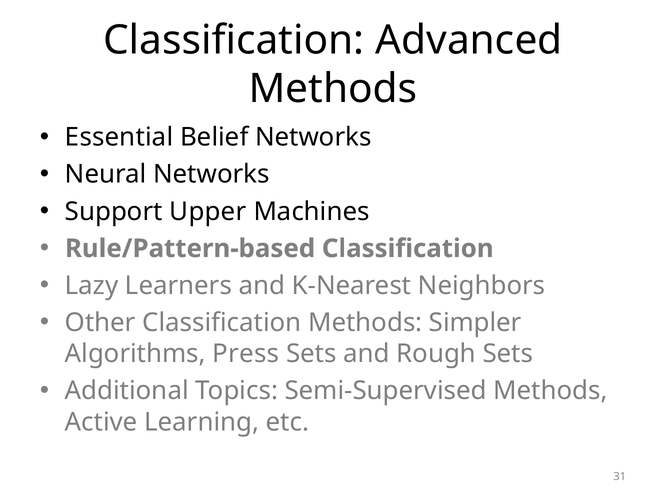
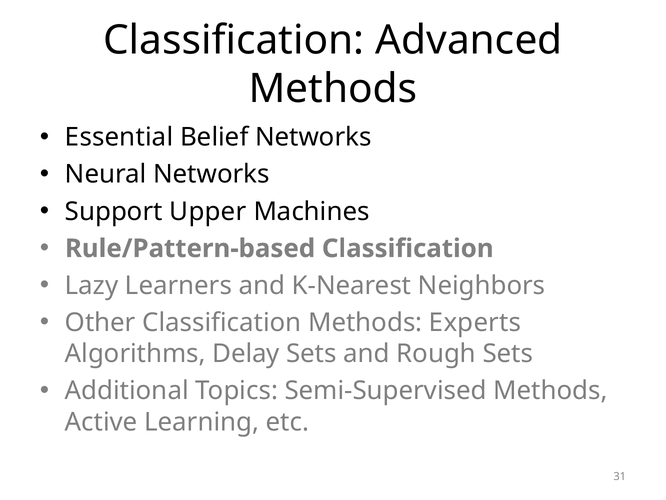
Simpler: Simpler -> Experts (475, 322)
Press: Press -> Delay (246, 353)
